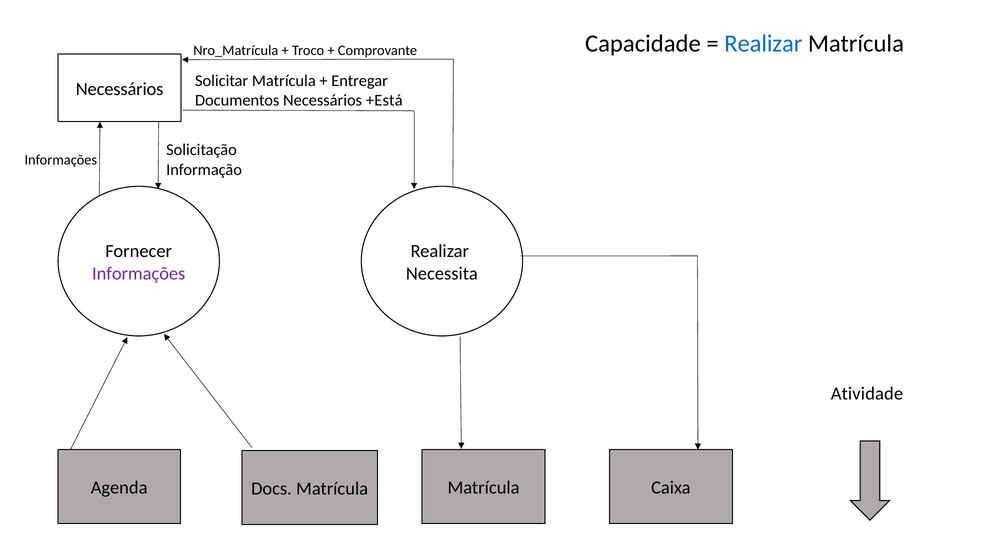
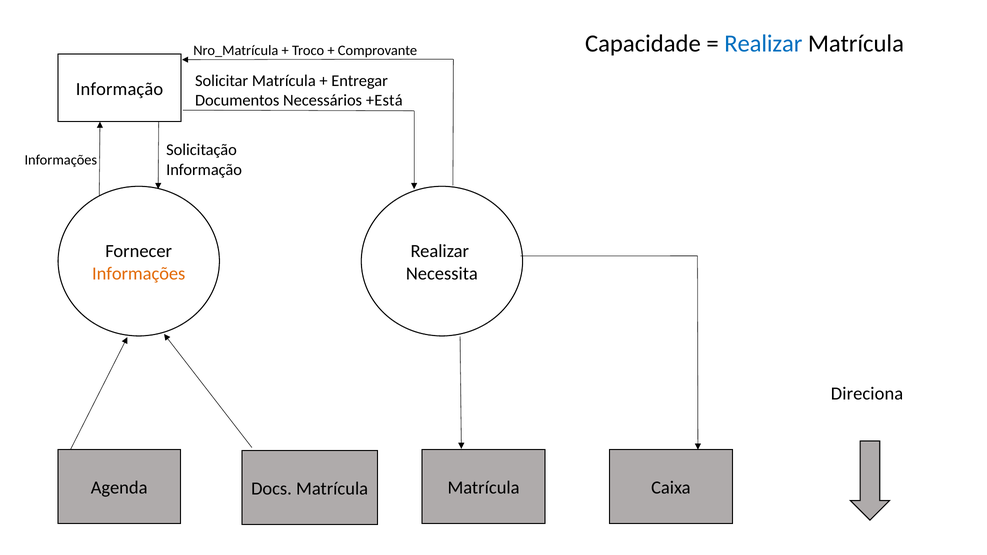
Necessários: Necessários -> Informação (119, 89)
Informações colour: purple -> orange (139, 274)
Atividade: Atividade -> Direciona (867, 394)
